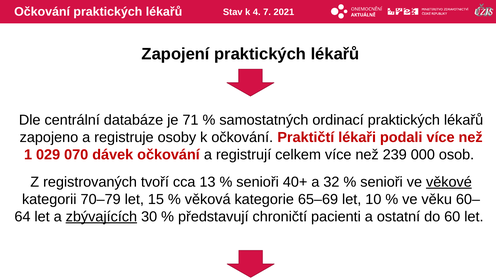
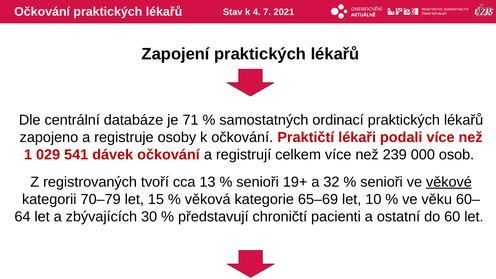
070: 070 -> 541 (76, 155)
40+: 40+ -> 19+ (295, 182)
zbývajících underline: present -> none (101, 217)
